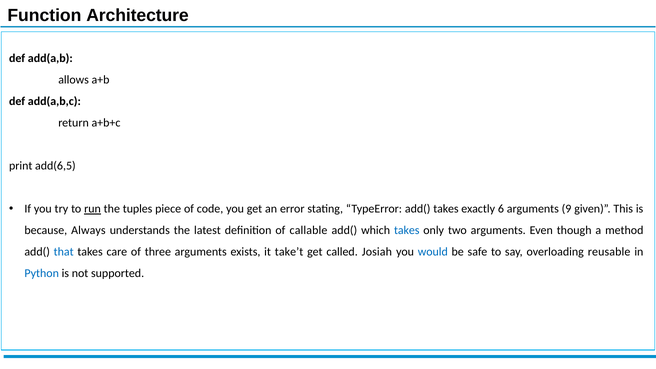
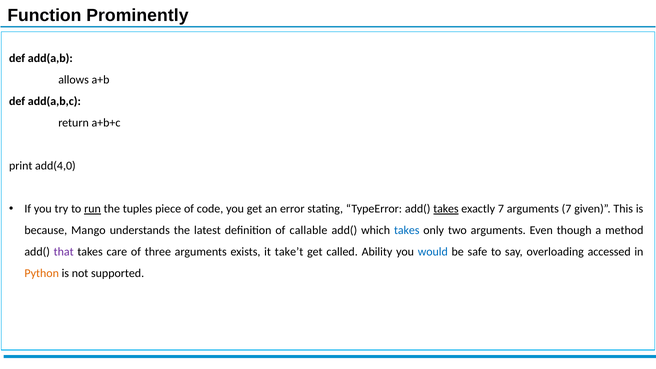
Architecture: Architecture -> Prominently (137, 16)
add(6,5: add(6,5 -> add(4,0 (55, 166)
takes underline: none -> present (446, 209)
exactly 6: 6 -> 7 (501, 209)
arguments 9: 9 -> 7 (567, 209)
Always: Always -> Mango (88, 230)
that colour: blue -> purple (64, 252)
Josiah: Josiah -> Ability (377, 252)
reusable: reusable -> accessed (609, 252)
Python colour: blue -> orange (42, 273)
